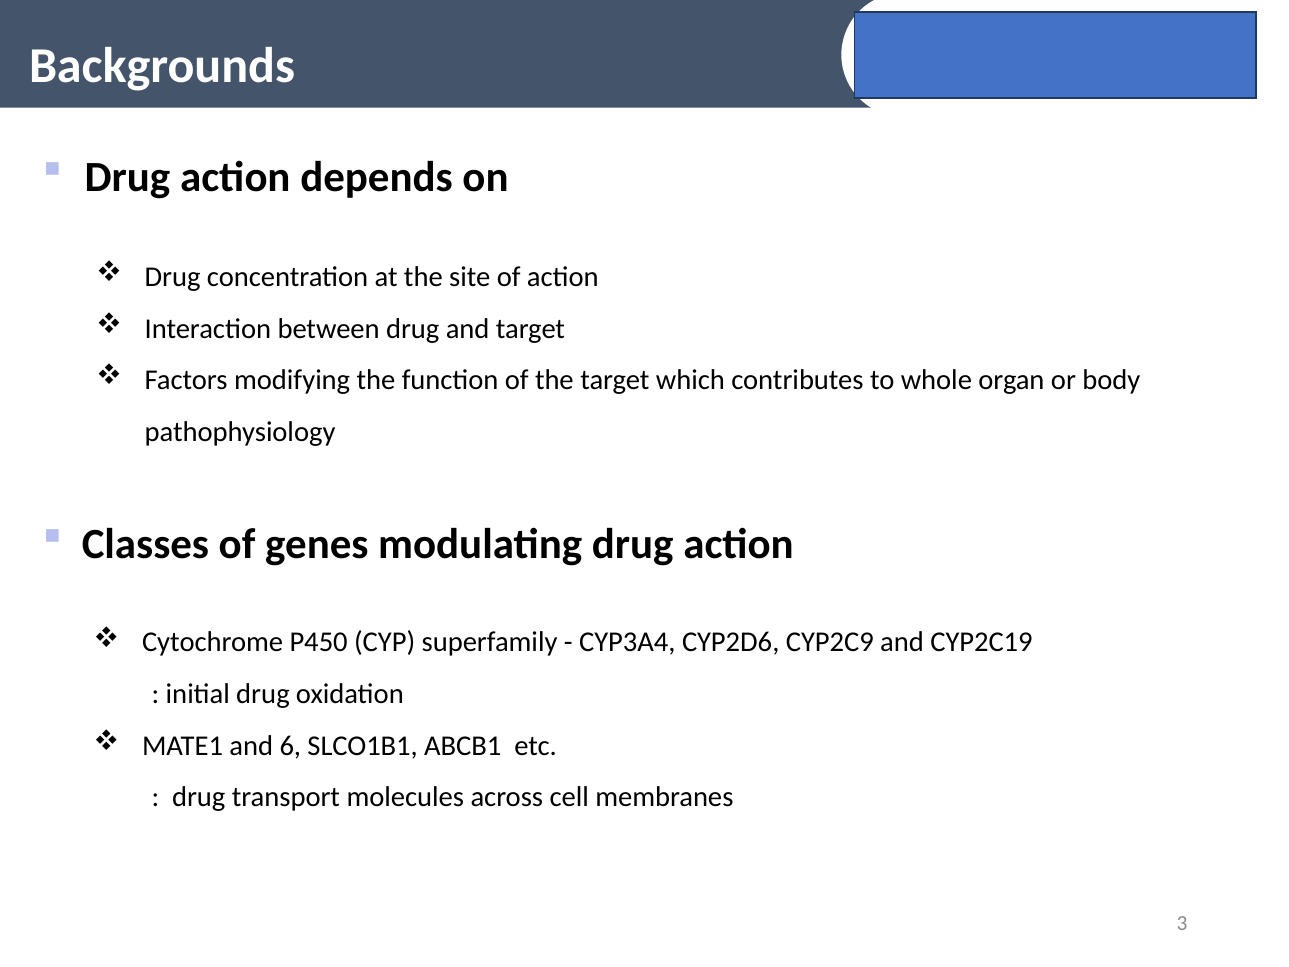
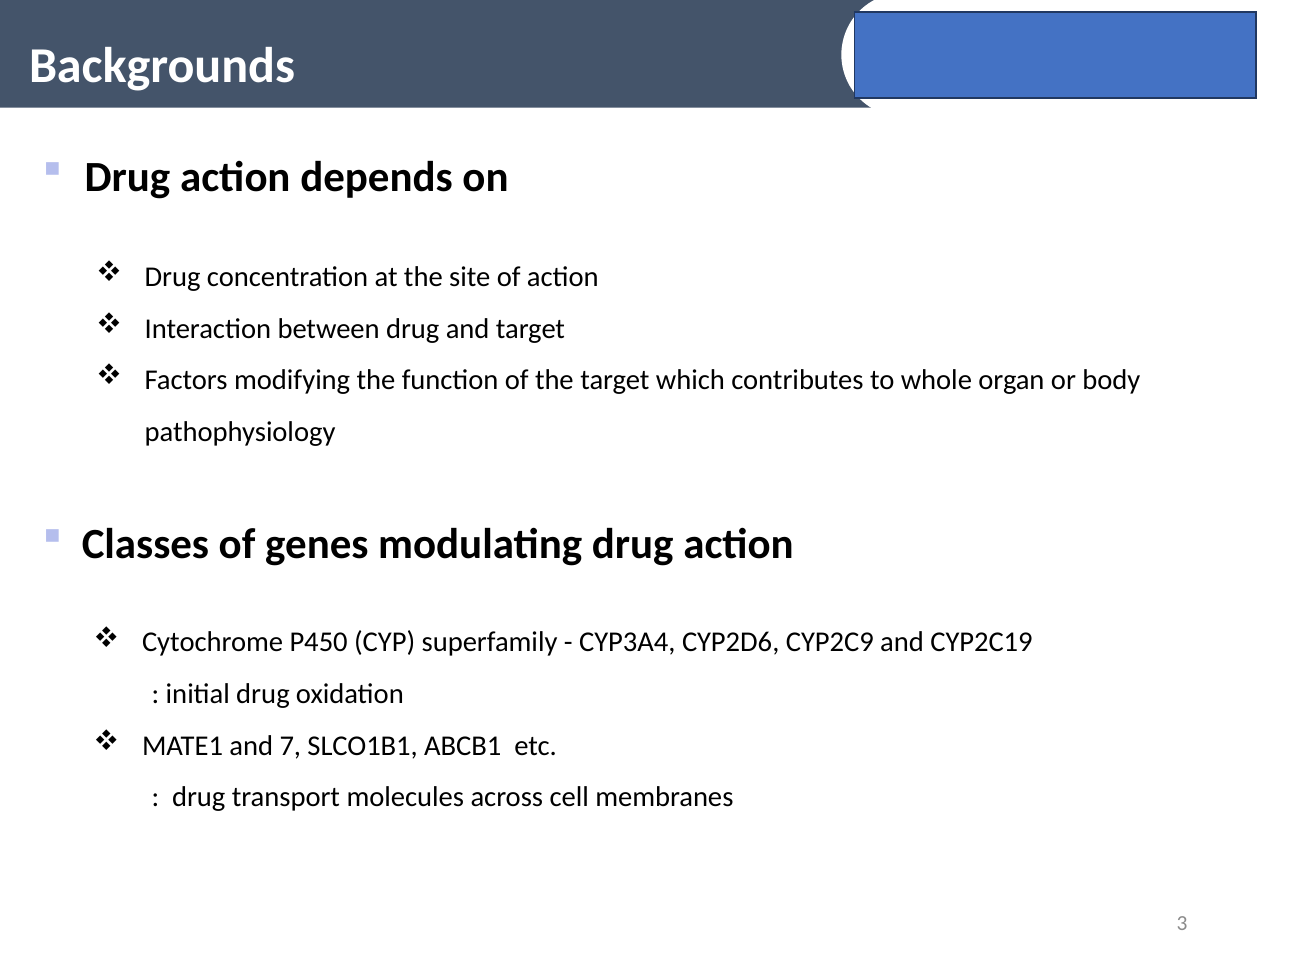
6: 6 -> 7 (290, 745)
